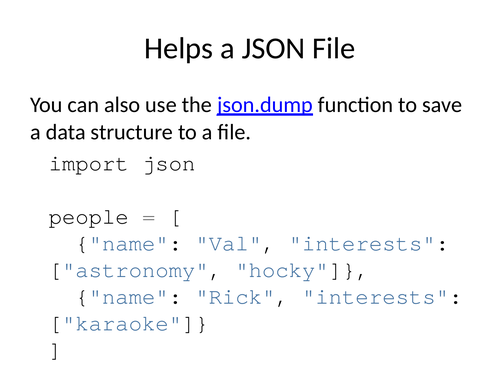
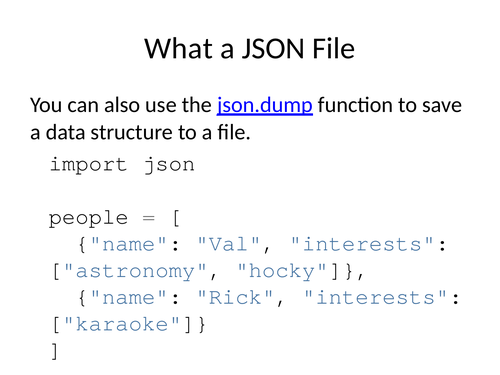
Helps: Helps -> What (179, 48)
